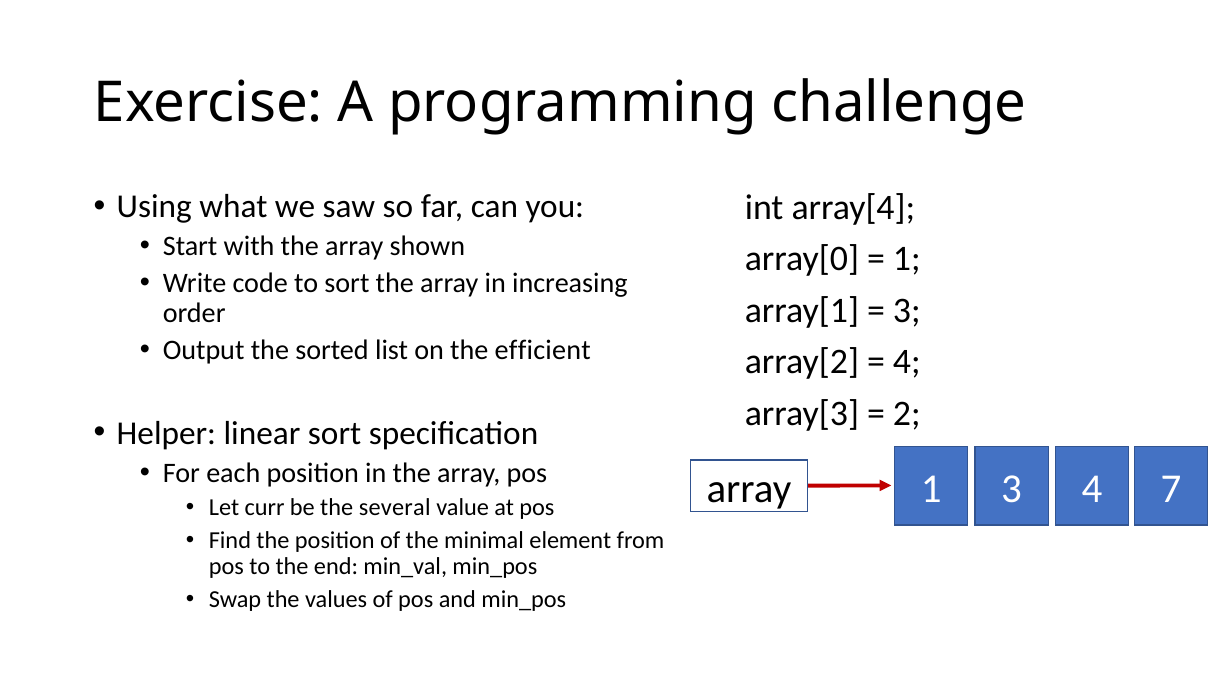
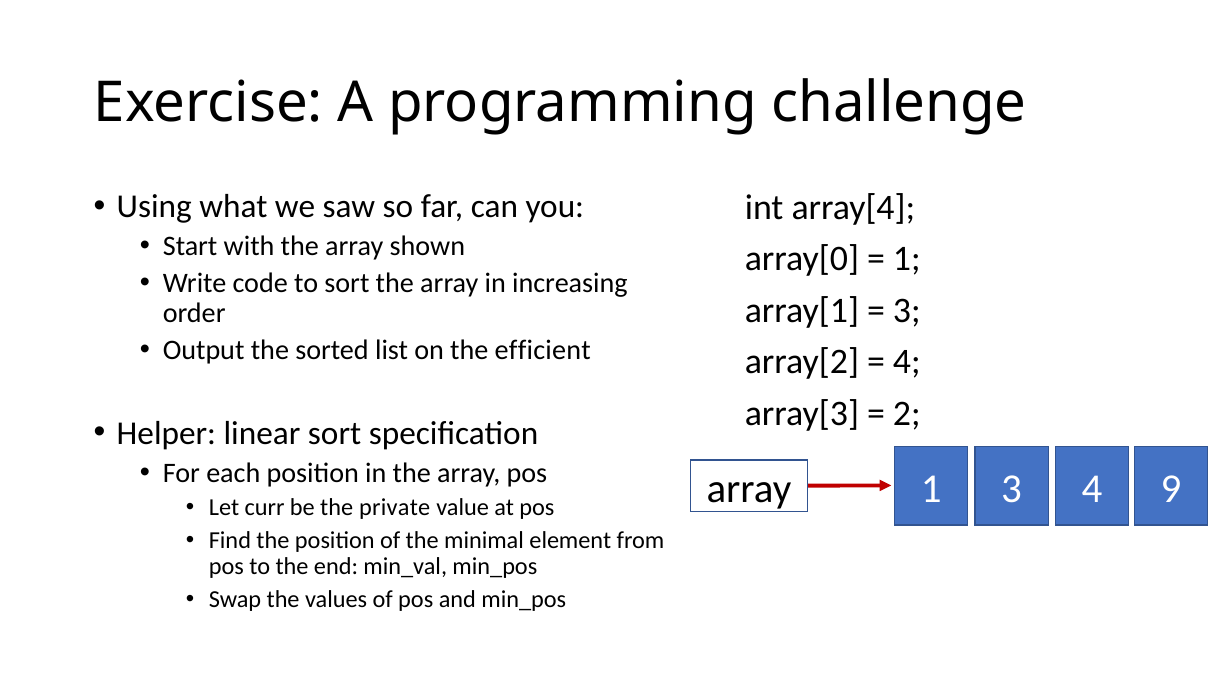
7: 7 -> 9 (1171, 488)
several: several -> private (395, 507)
